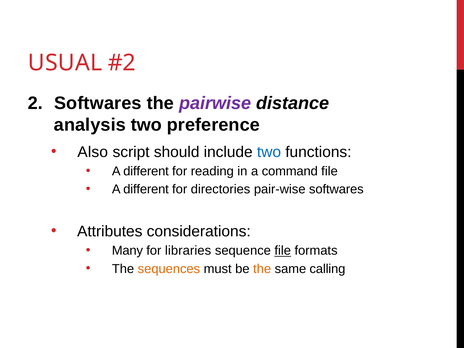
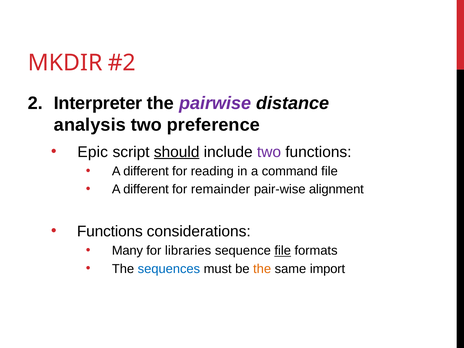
USUAL: USUAL -> MKDIR (65, 63)
2 Softwares: Softwares -> Interpreter (98, 103)
Also: Also -> Epic (93, 152)
should underline: none -> present (177, 152)
two colour: blue -> purple (269, 152)
directories: directories -> remainder (220, 189)
pair-wise softwares: softwares -> alignment (336, 189)
Attributes: Attributes -> Functions (110, 231)
sequences colour: orange -> blue (169, 269)
calling: calling -> import (327, 269)
